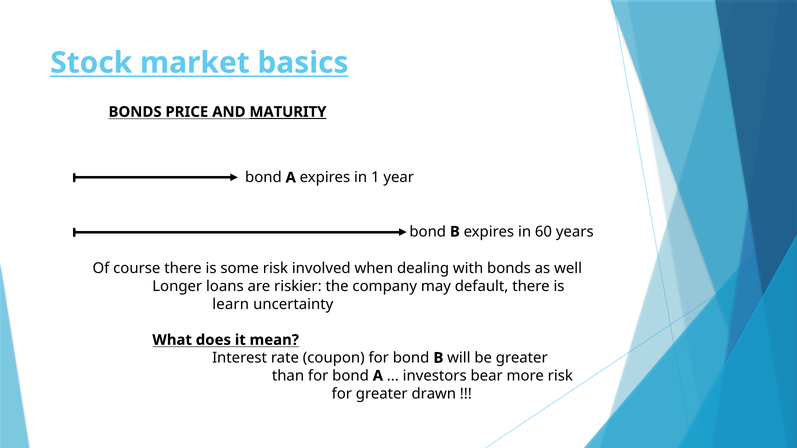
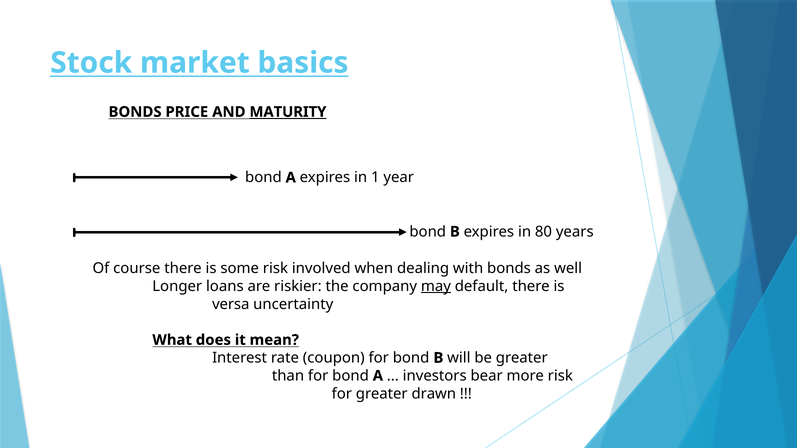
60: 60 -> 80 (543, 232)
may underline: none -> present (436, 286)
learn: learn -> versa (231, 304)
